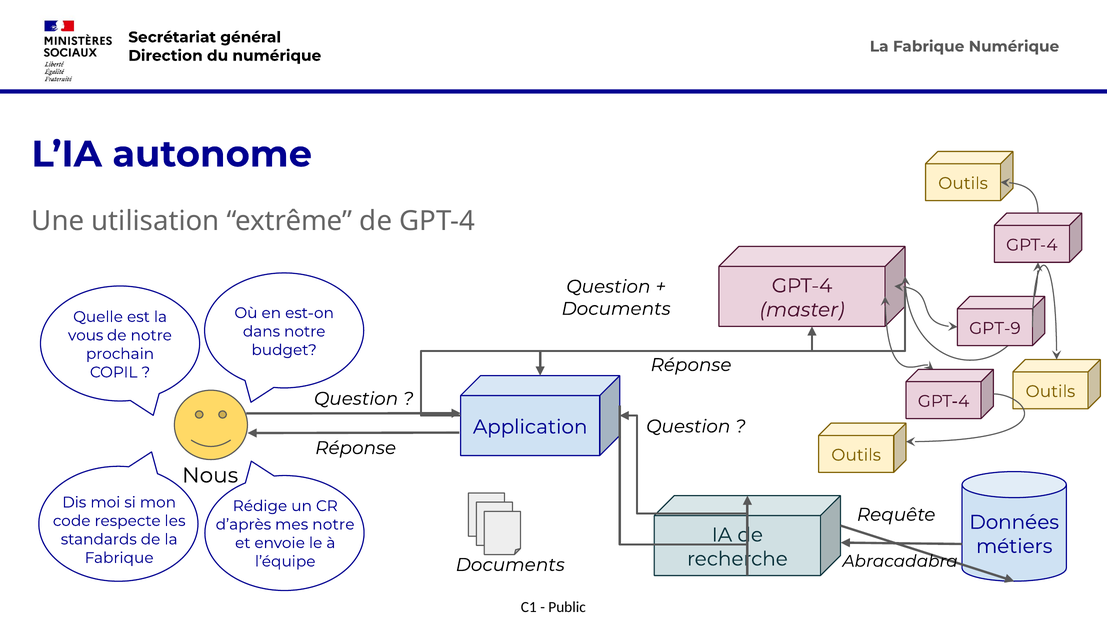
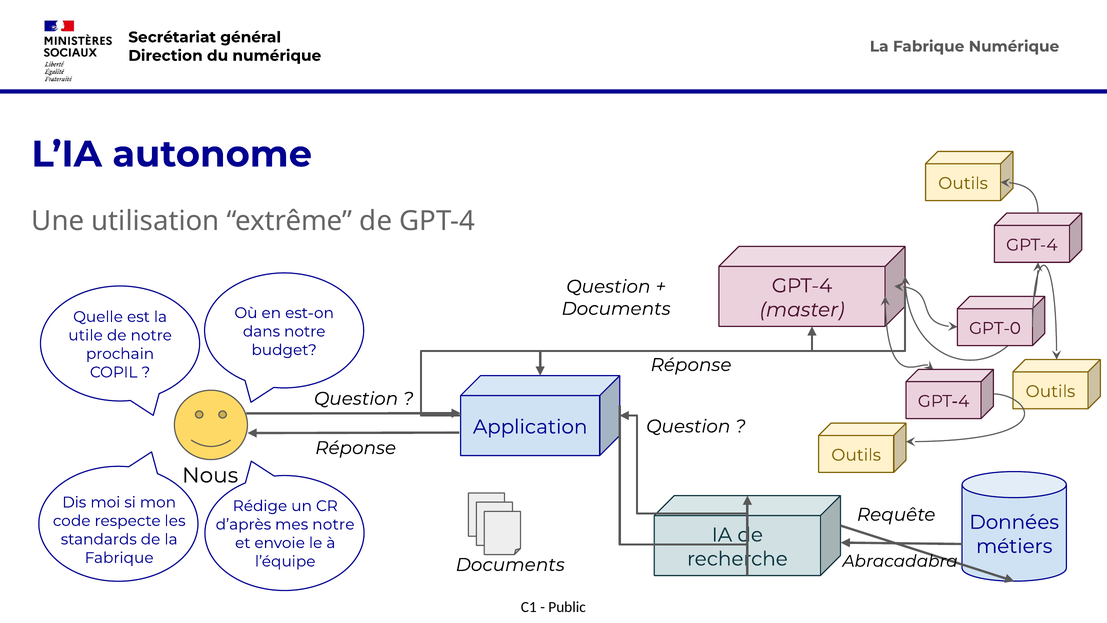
GPT-9: GPT-9 -> GPT-0 (995, 328)
vous: vous -> utile (86, 335)
